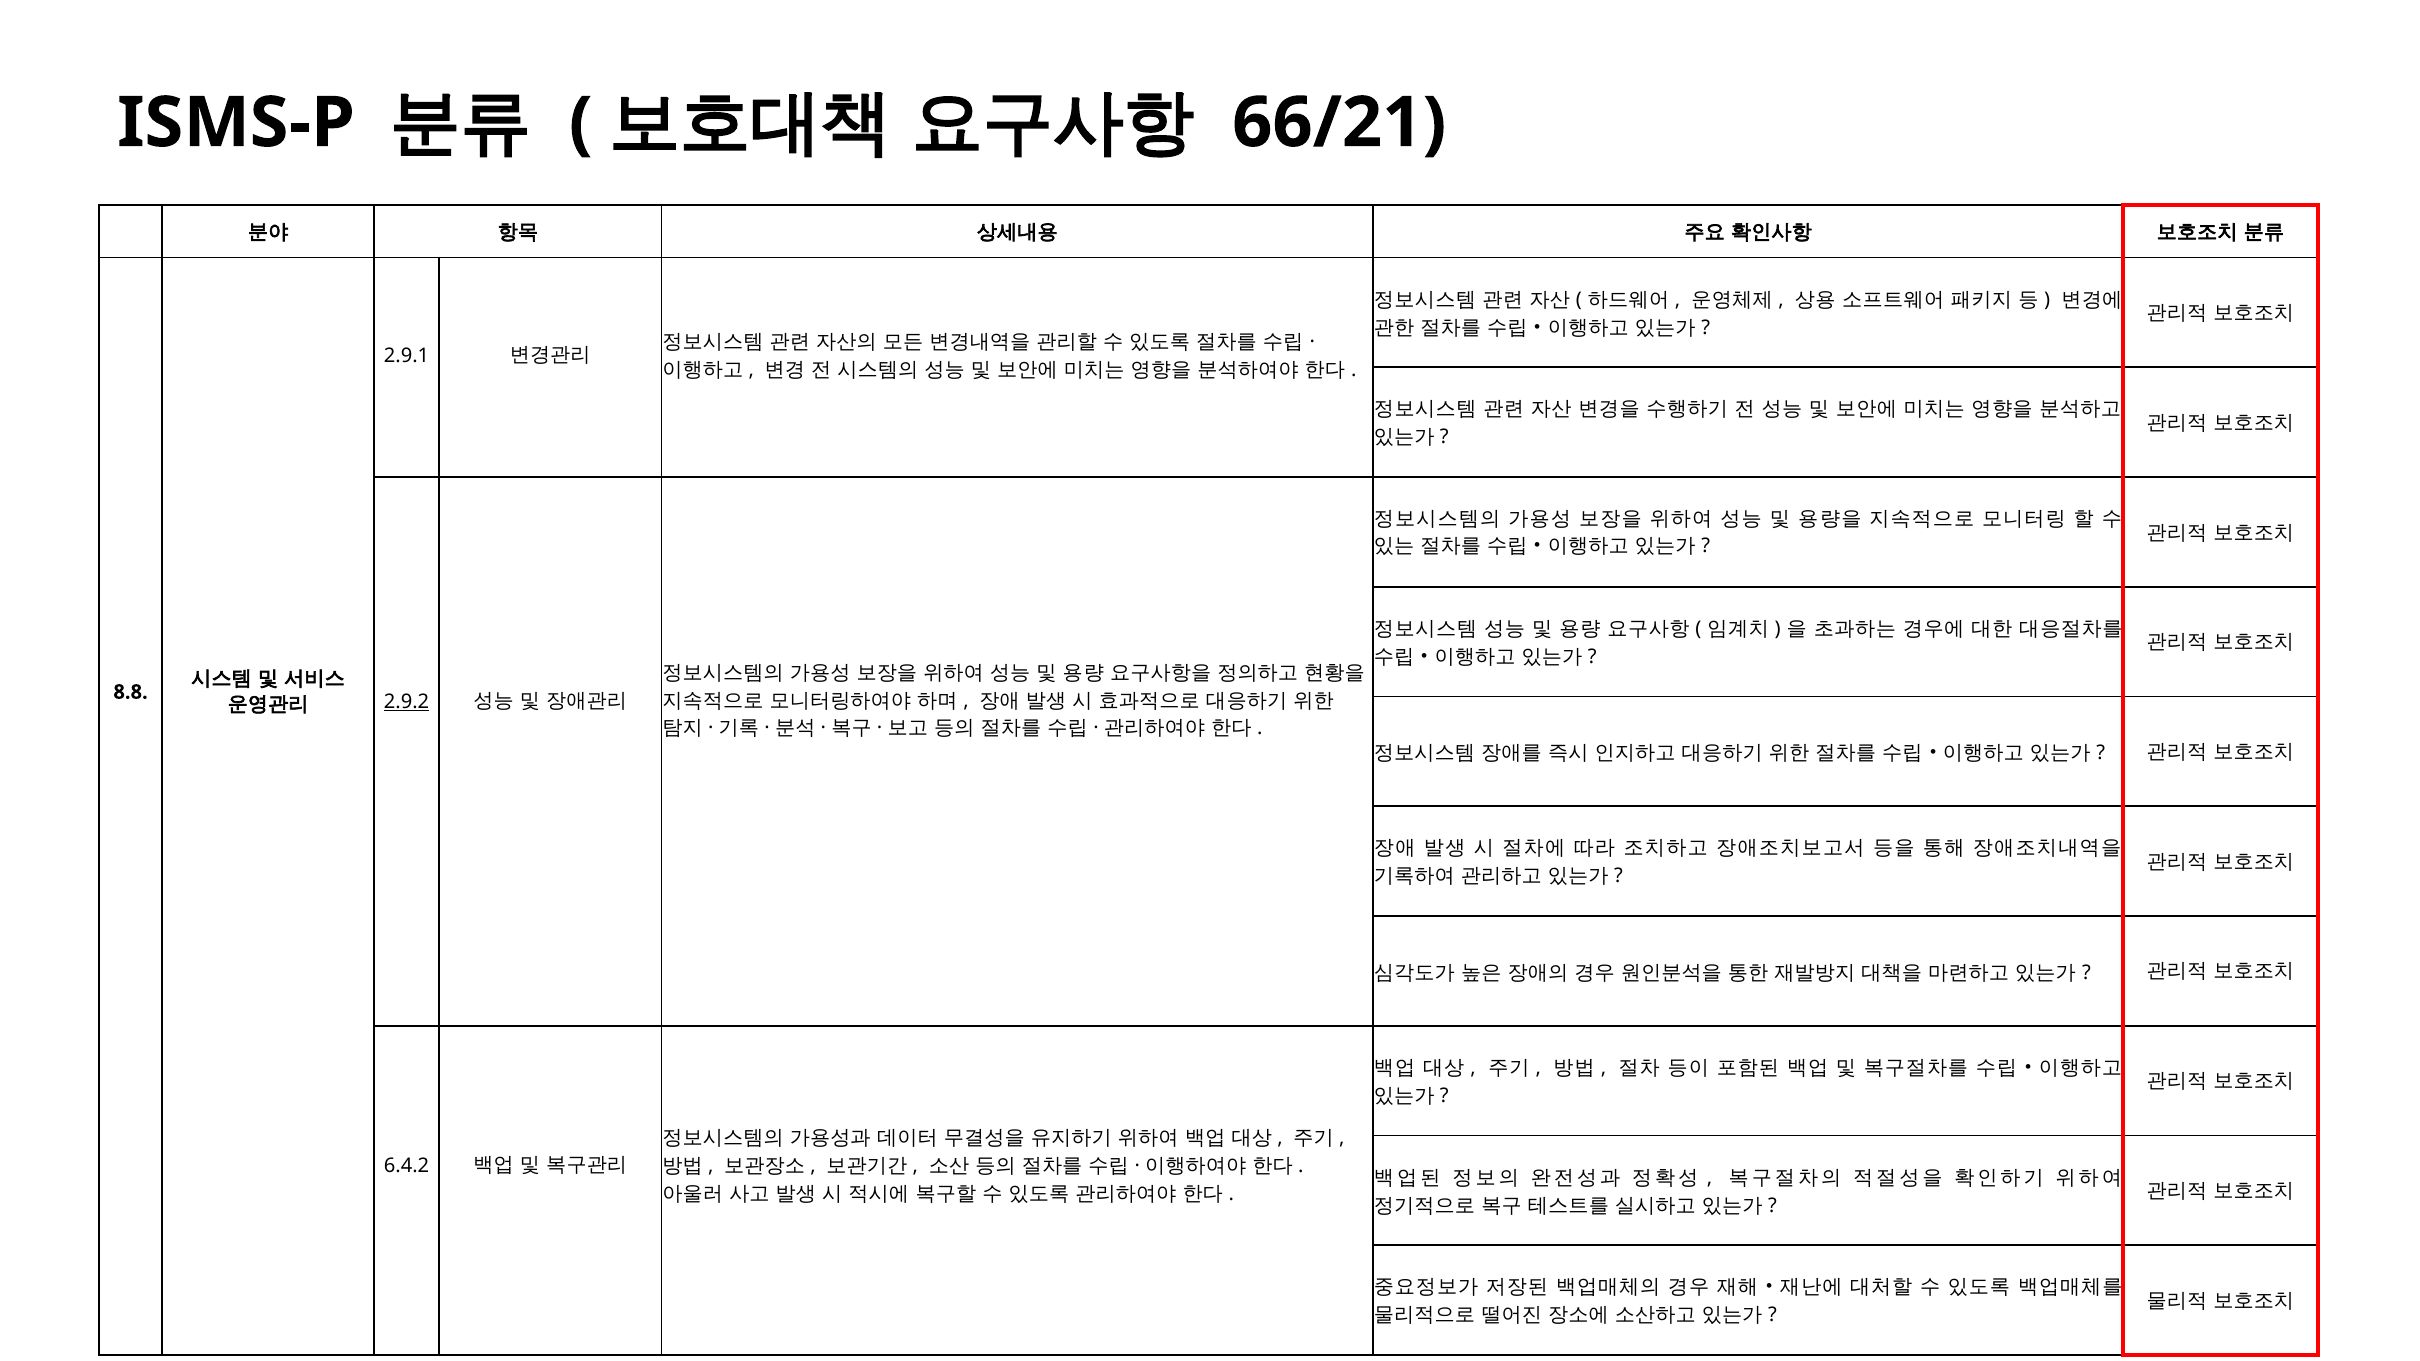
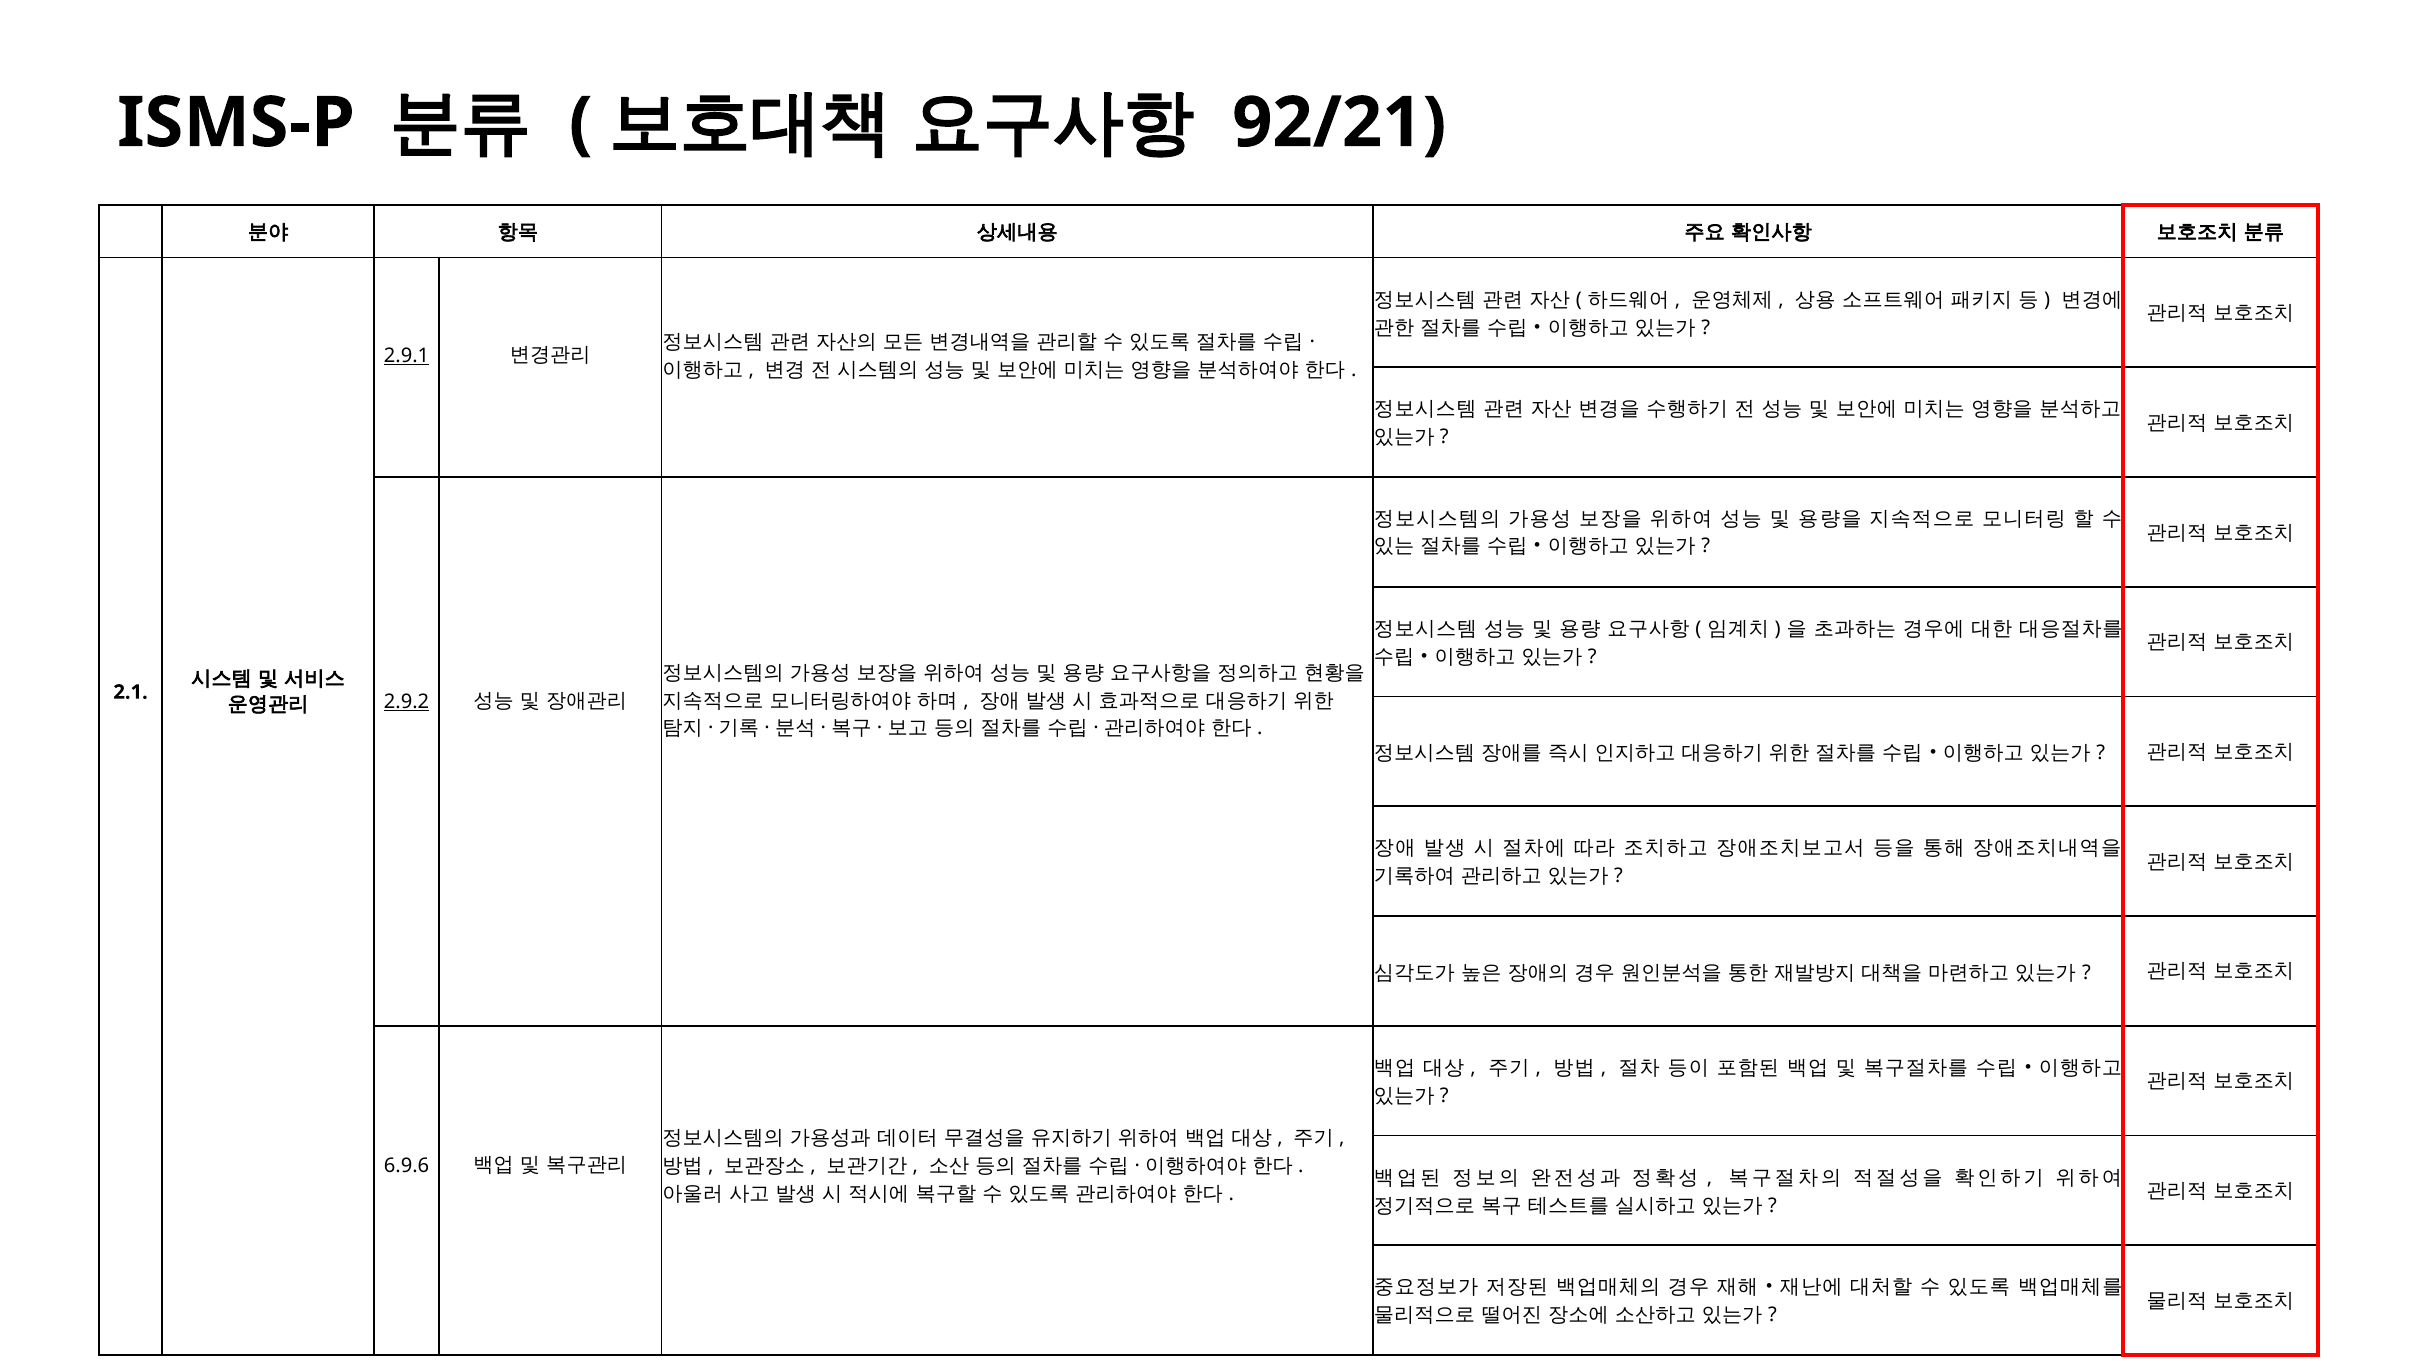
66/21: 66/21 -> 92/21 (1339, 123)
2.9.1 underline: none -> present (407, 356)
8.8: 8.8 -> 2.1 (131, 692)
6.4.2: 6.4.2 -> 6.9.6 (407, 1166)
